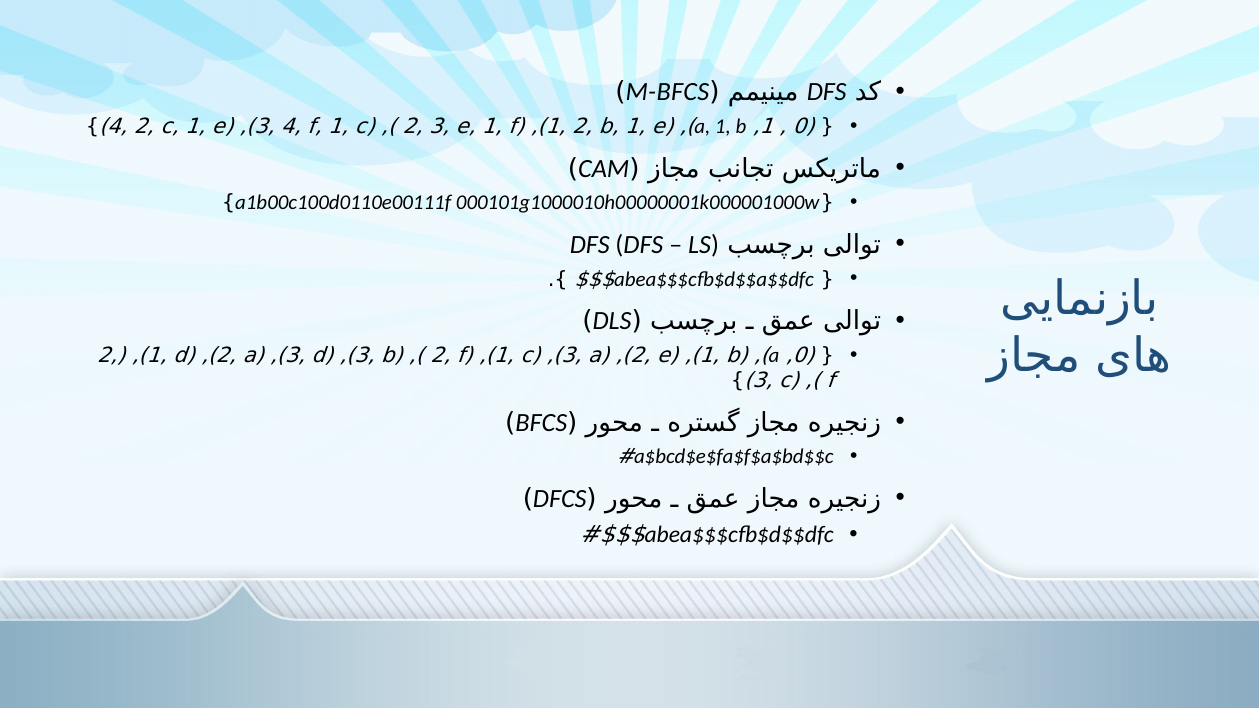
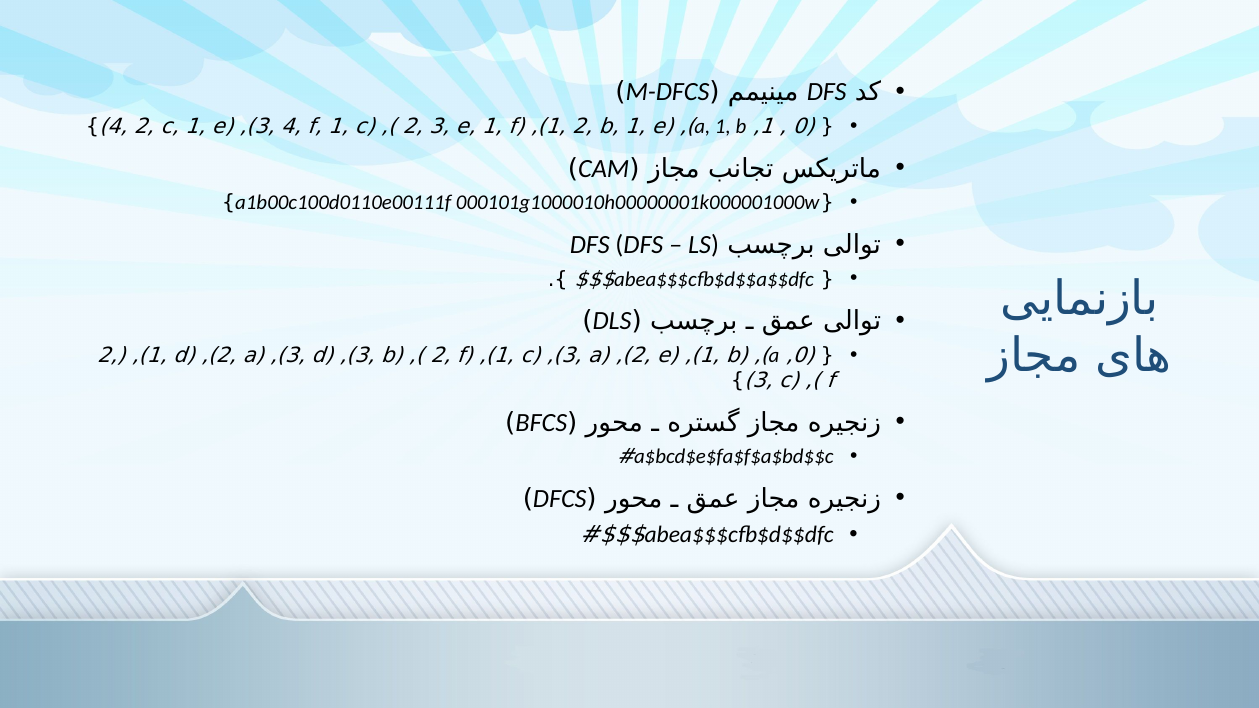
M-BFCS: M-BFCS -> M-DFCS (668, 92)
